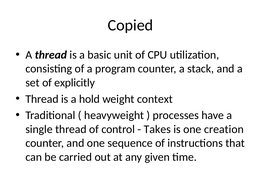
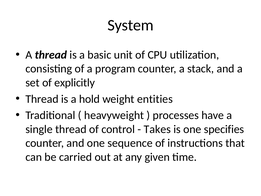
Copied: Copied -> System (131, 25)
context: context -> entities (155, 99)
creation: creation -> specifies (224, 129)
